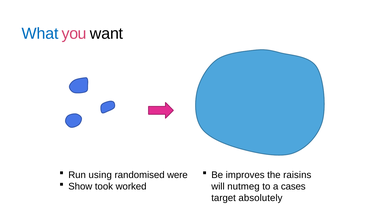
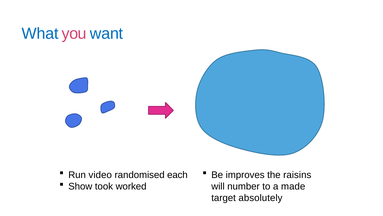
want colour: black -> blue (107, 33)
using: using -> video (100, 174)
were: were -> each (177, 174)
nutmeg: nutmeg -> number (244, 186)
cases: cases -> made (293, 186)
